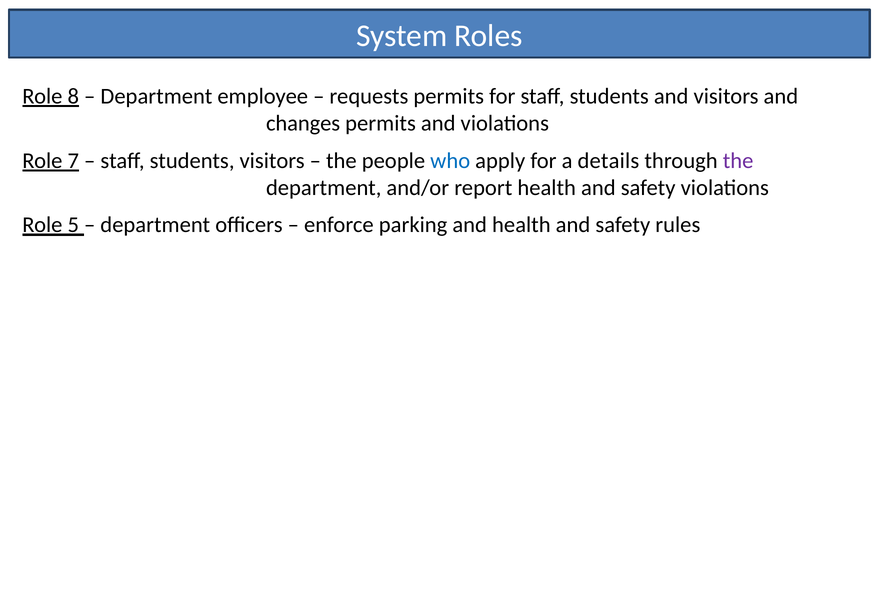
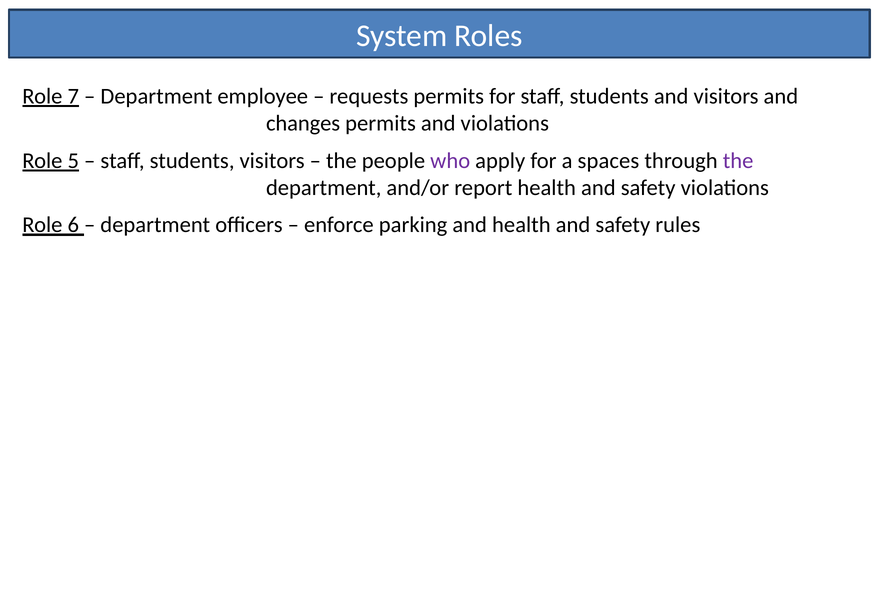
8: 8 -> 7 (73, 96)
7: 7 -> 5 (73, 161)
who colour: blue -> purple (450, 161)
details: details -> spaces (608, 161)
5: 5 -> 6 (73, 225)
